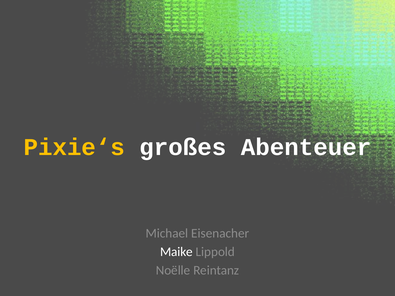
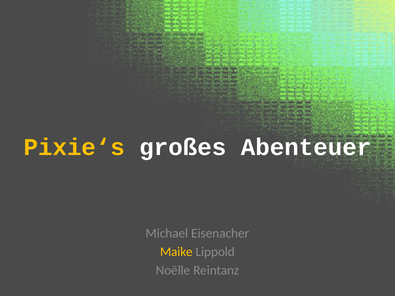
Maike colour: white -> yellow (176, 252)
